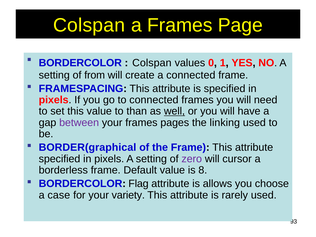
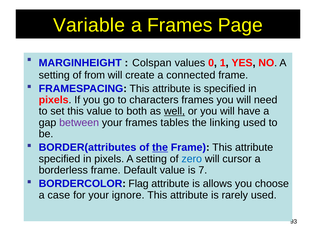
Colspan: Colspan -> Variable (89, 25)
BORDERCOLOR: BORDERCOLOR -> MARGINHEIGHT (80, 63)
to connected: connected -> characters (154, 100)
than: than -> both (137, 111)
pages: pages -> tables (175, 123)
BORDER(graphical: BORDER(graphical -> BORDER(attributes (88, 147)
the underline: none -> present (160, 147)
zero colour: purple -> blue (192, 159)
8: 8 -> 7 (203, 170)
variety: variety -> ignore (128, 195)
